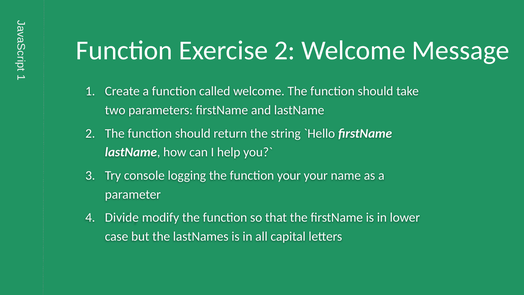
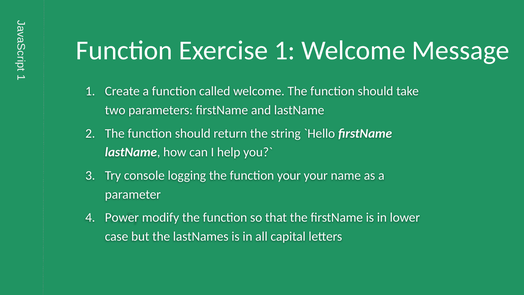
Exercise 2: 2 -> 1 (285, 50)
Divide: Divide -> Power (122, 217)
